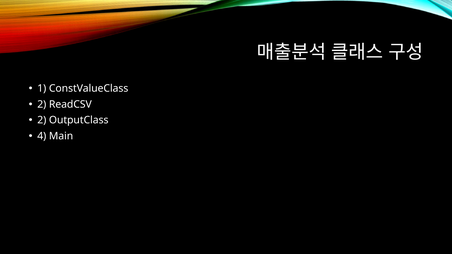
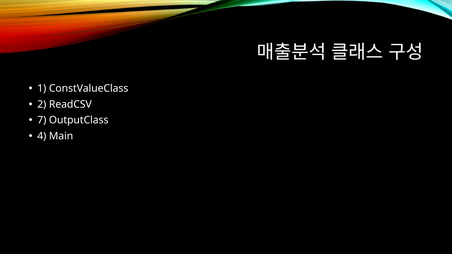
2: 2 -> 7 (42, 120)
